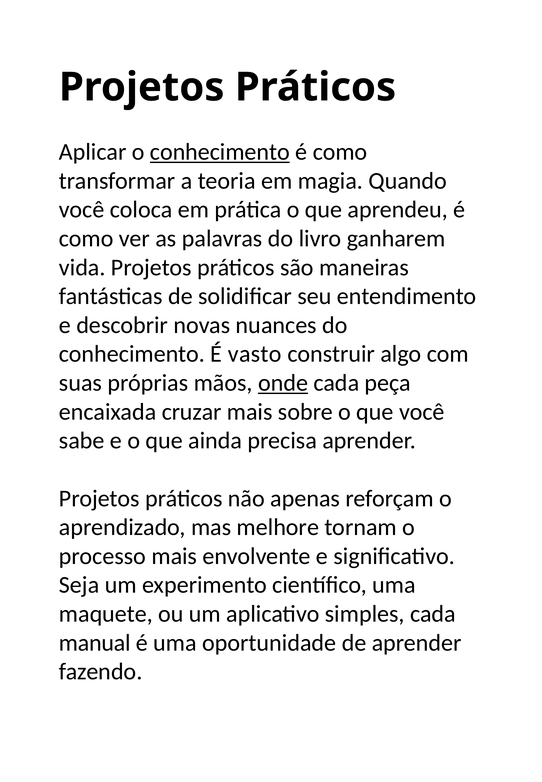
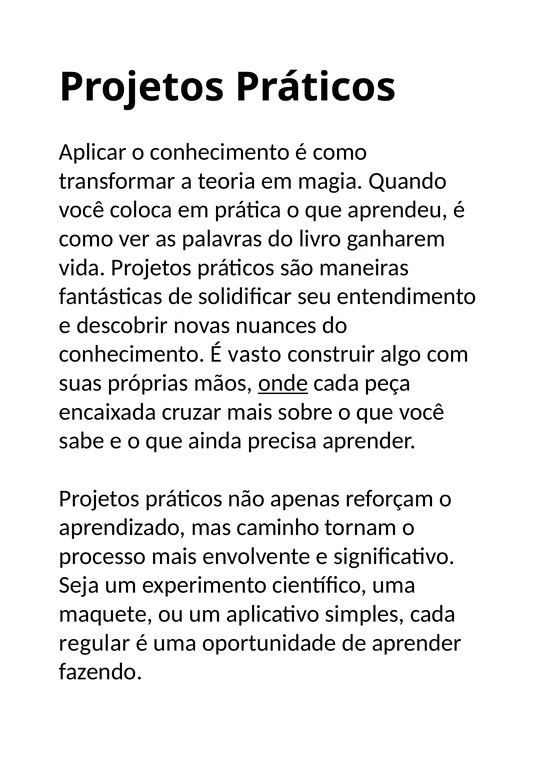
conhecimento underline: present -> none (220, 152)
melhore: melhore -> caminho (278, 528)
manual: manual -> regular (95, 644)
